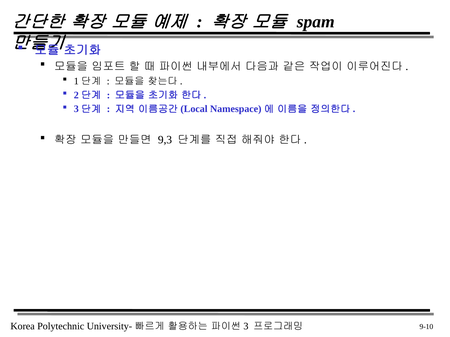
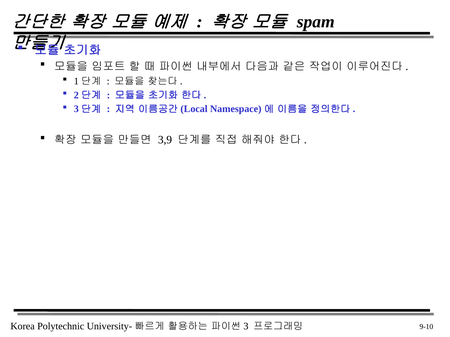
9,3: 9,3 -> 3,9 (165, 140)
